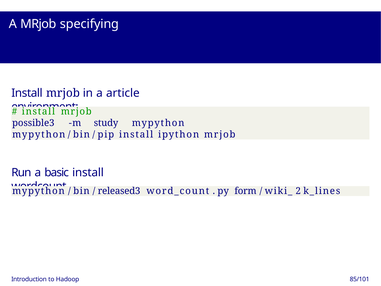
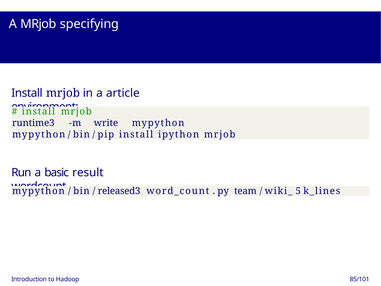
possible3: possible3 -> runtime3 (33, 123)
study: study -> write (106, 123)
basic install: install -> result (88, 173)
form: form -> team (245, 191)
2: 2 -> 5 (298, 191)
